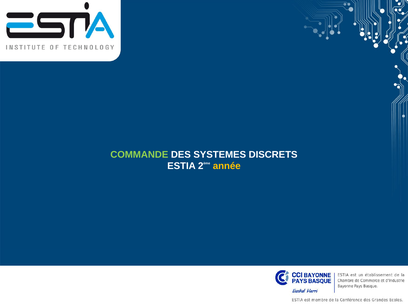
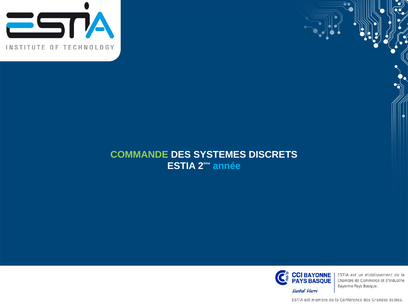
année colour: yellow -> light blue (227, 166)
